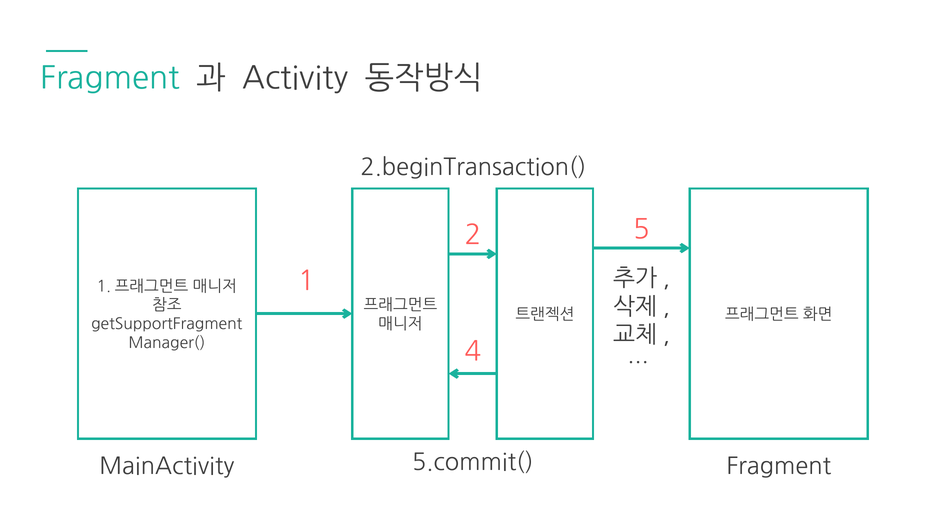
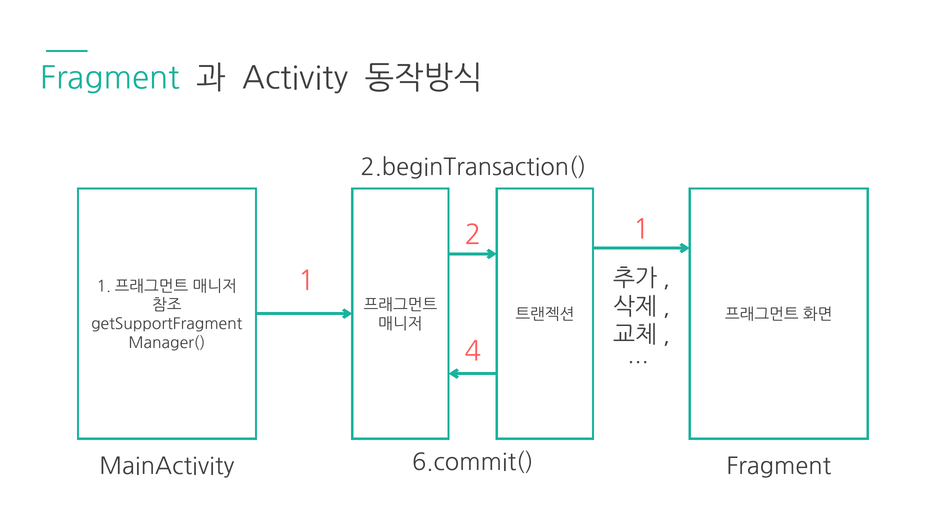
2 5: 5 -> 1 (642, 229)
5.commit(: 5.commit( -> 6.commit( (473, 463)
